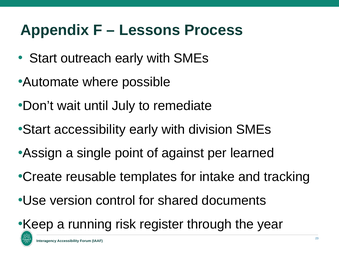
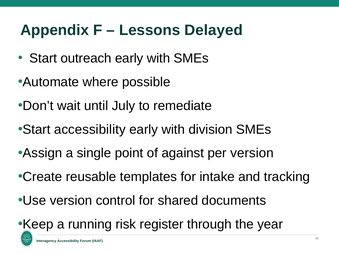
Process: Process -> Delayed (214, 30)
per learned: learned -> version (252, 153)
